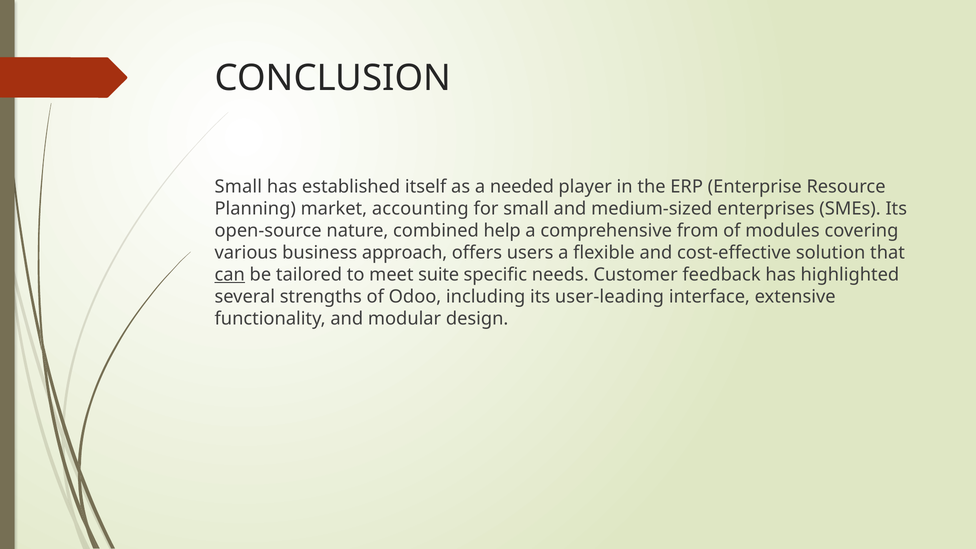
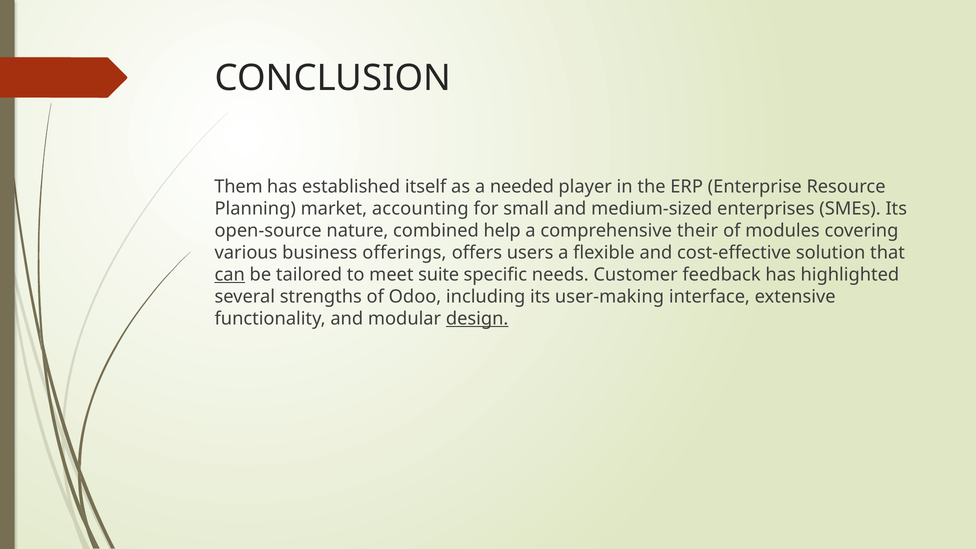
Small: Small -> Them (239, 187)
from: from -> their (698, 231)
approach: approach -> offerings (404, 253)
user-leading: user-leading -> user-making (609, 297)
design underline: none -> present (477, 318)
